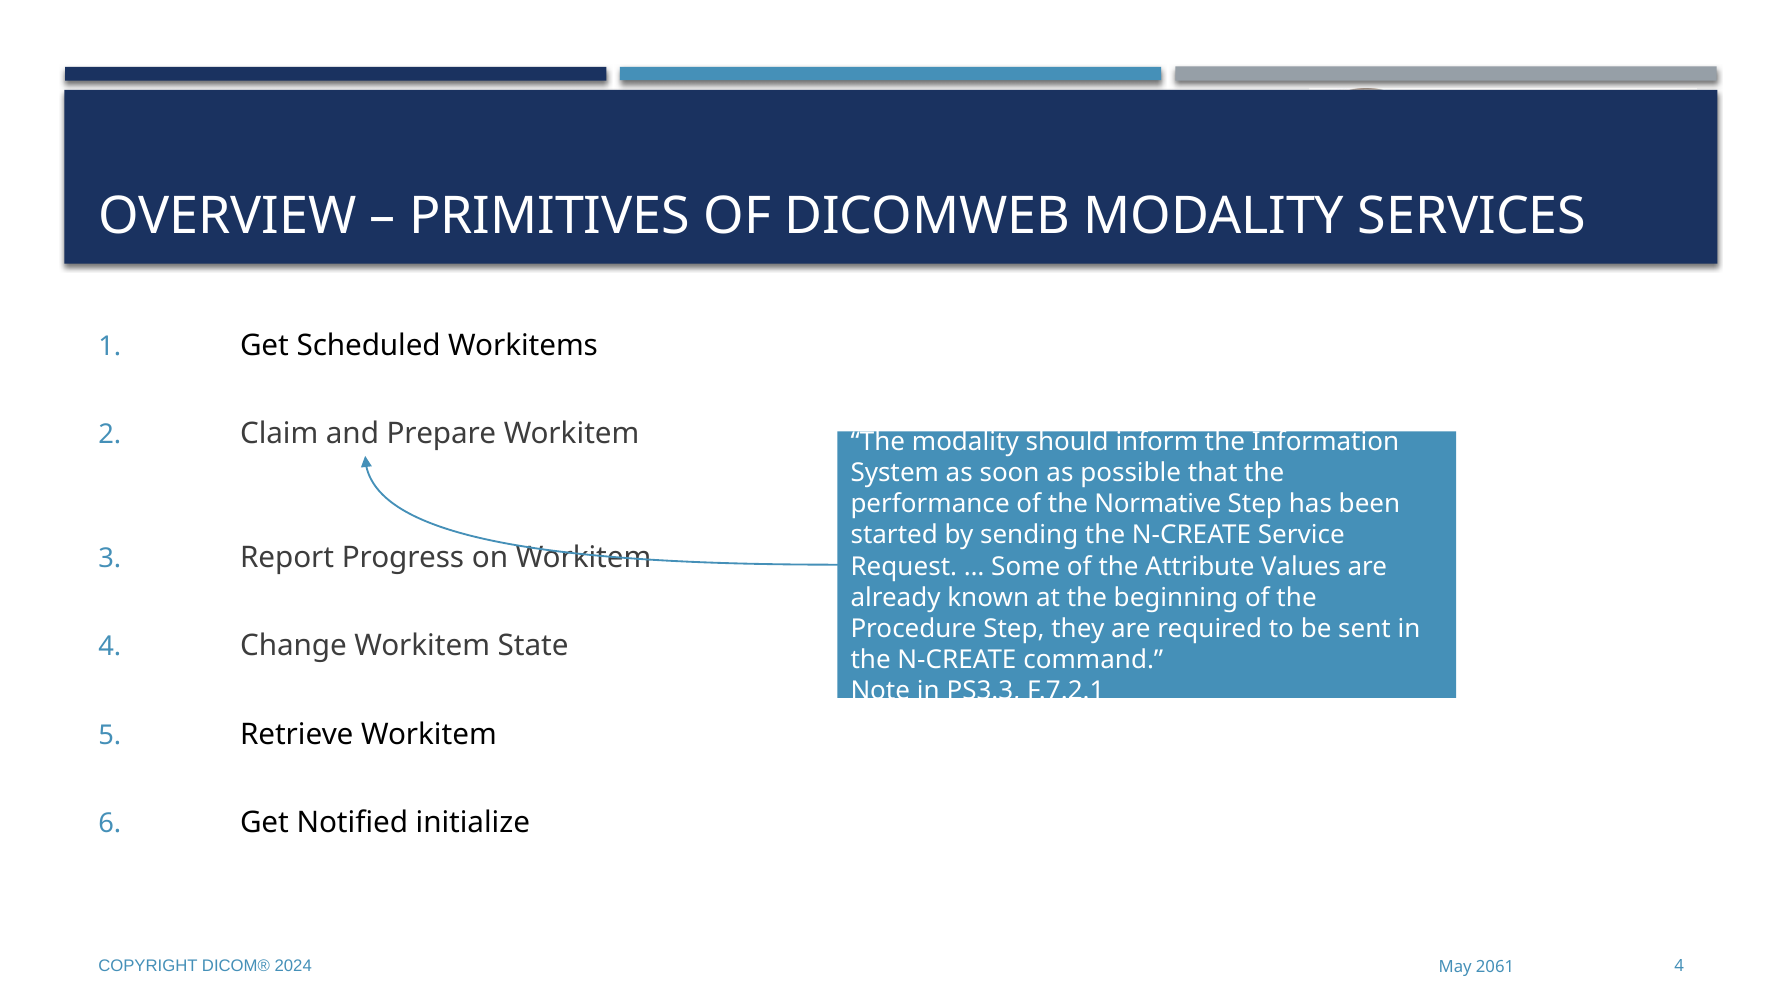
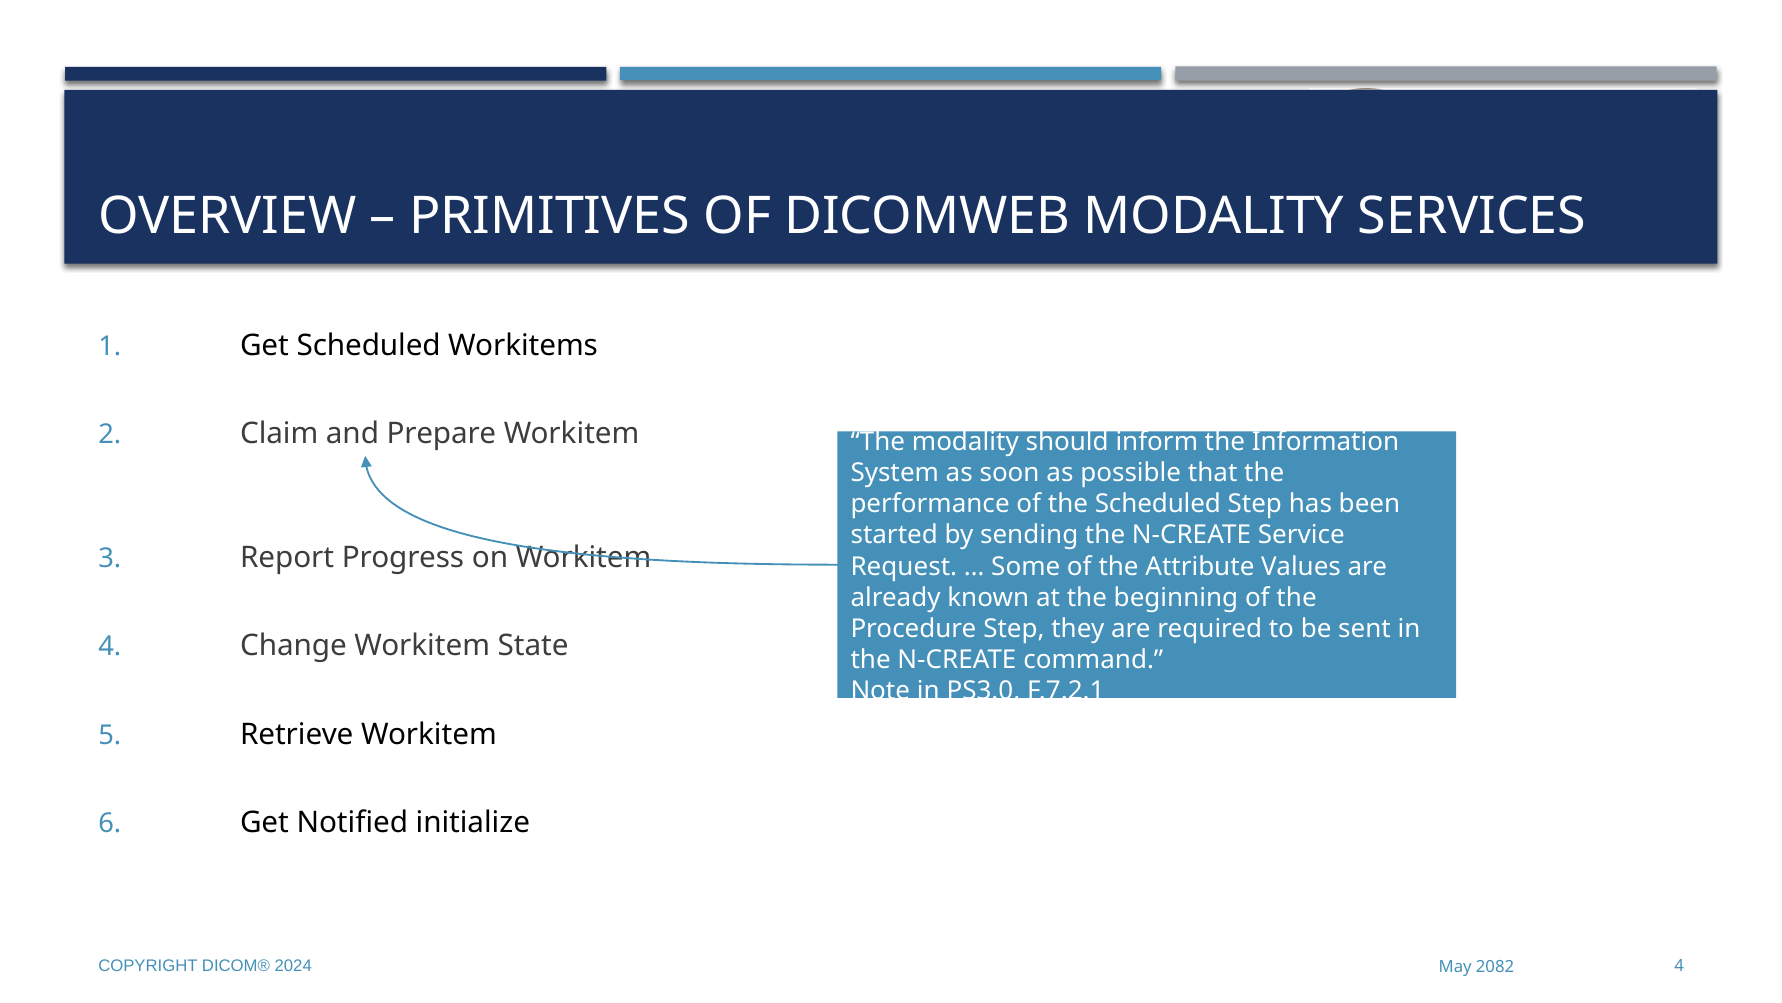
the Normative: Normative -> Scheduled (1158, 504)
PS3.3: PS3.3 -> PS3.0 (983, 691)
2061: 2061 -> 2082 (1495, 966)
